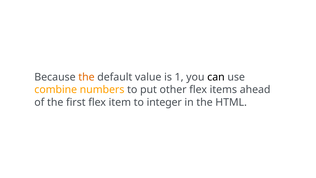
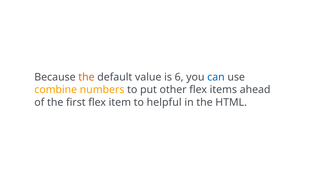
1: 1 -> 6 (179, 77)
can colour: black -> blue (216, 77)
integer: integer -> helpful (164, 102)
